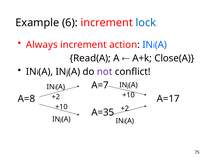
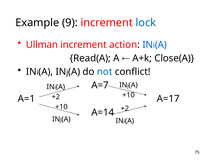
6: 6 -> 9 (70, 23)
Always: Always -> Ullman (42, 45)
not colour: purple -> blue (105, 72)
A=8: A=8 -> A=1 (26, 99)
A=35: A=35 -> A=14 (103, 113)
